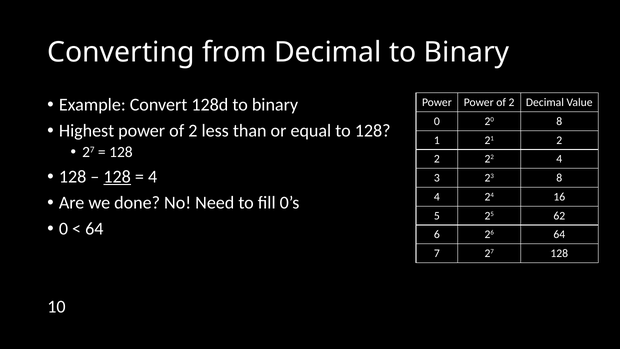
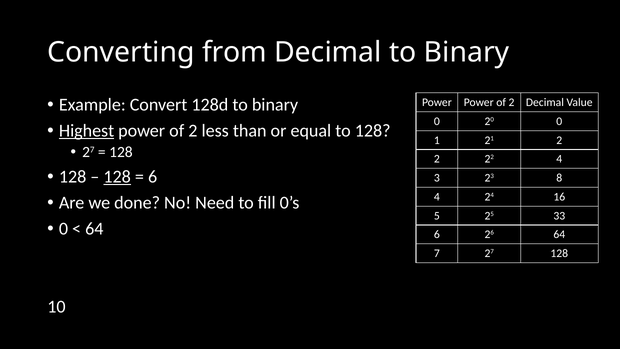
20 8: 8 -> 0 (559, 121)
Highest underline: none -> present (87, 131)
4: 4 -> 6 (153, 177)
62: 62 -> 33 (559, 216)
